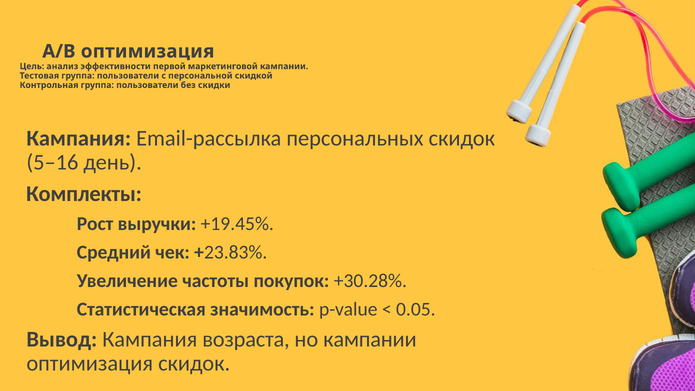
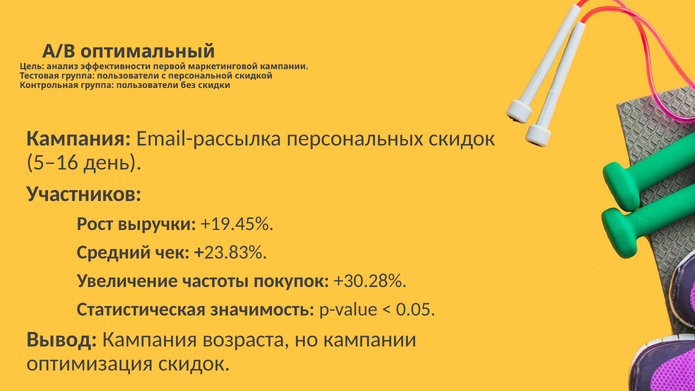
A/B оптимизация: оптимизация -> оптимальный (148, 51)
Комплекты: Комплекты -> Участников (84, 194)
